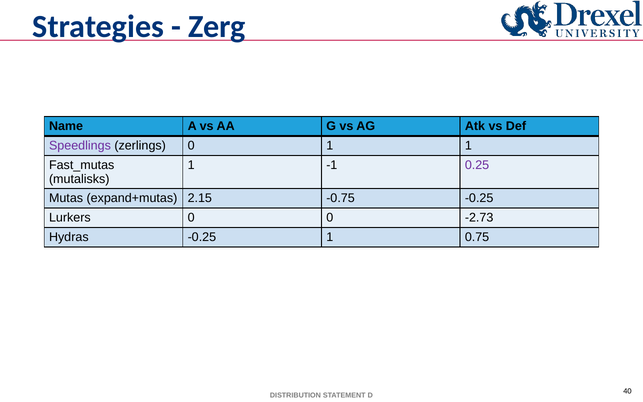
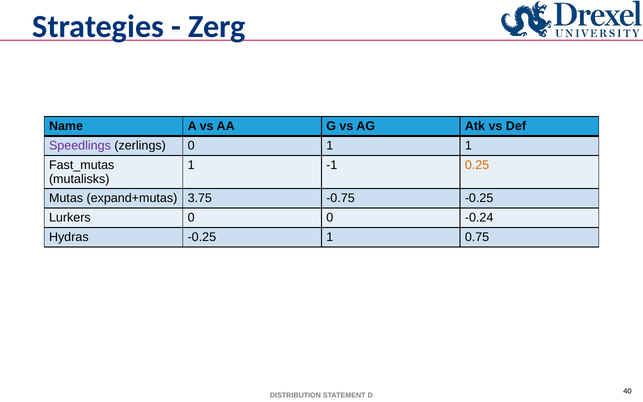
0.25 colour: purple -> orange (477, 165)
2.15: 2.15 -> 3.75 (200, 198)
-2.73: -2.73 -> -0.24 (479, 218)
